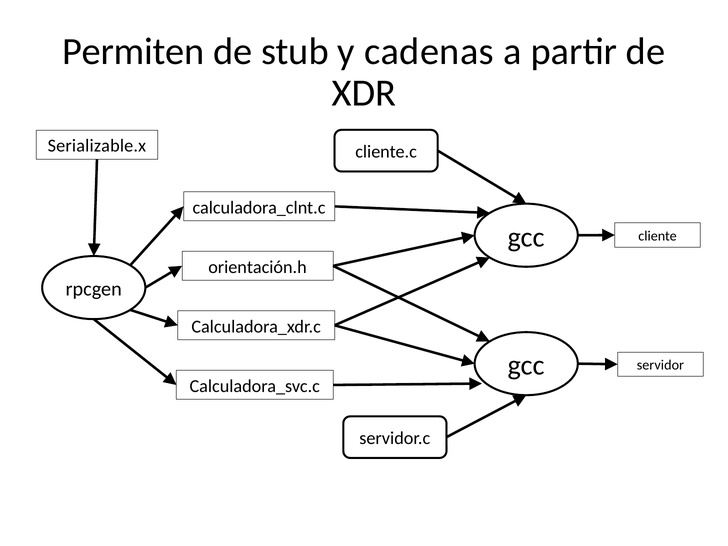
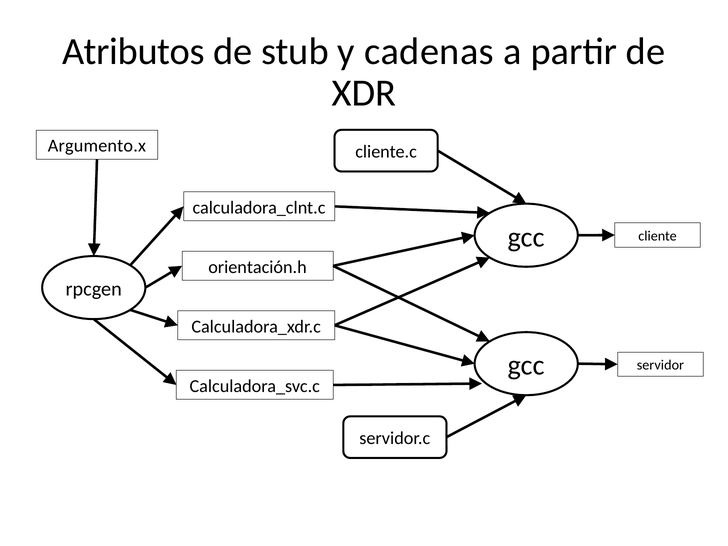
Permiten: Permiten -> Atributos (133, 52)
Serializable.x: Serializable.x -> Argumento.x (97, 146)
